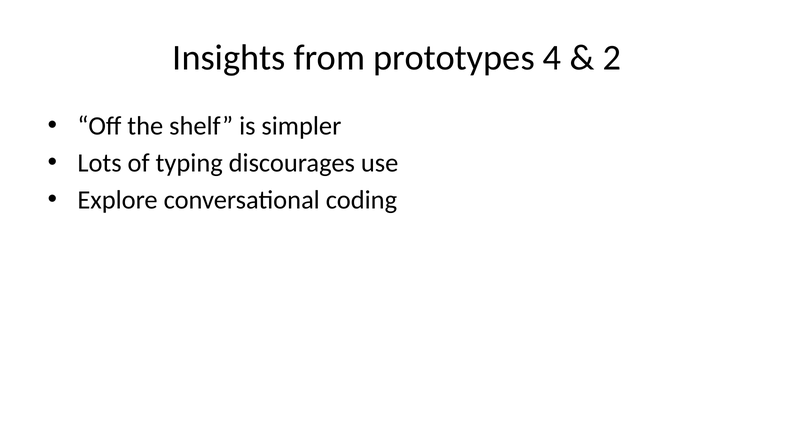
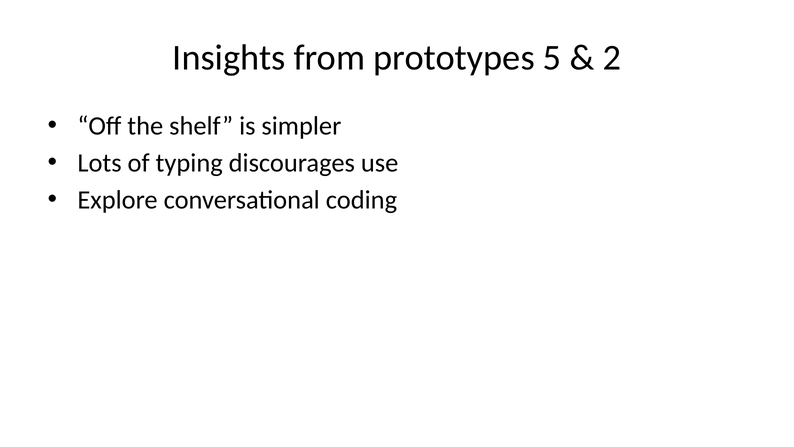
4: 4 -> 5 (552, 58)
